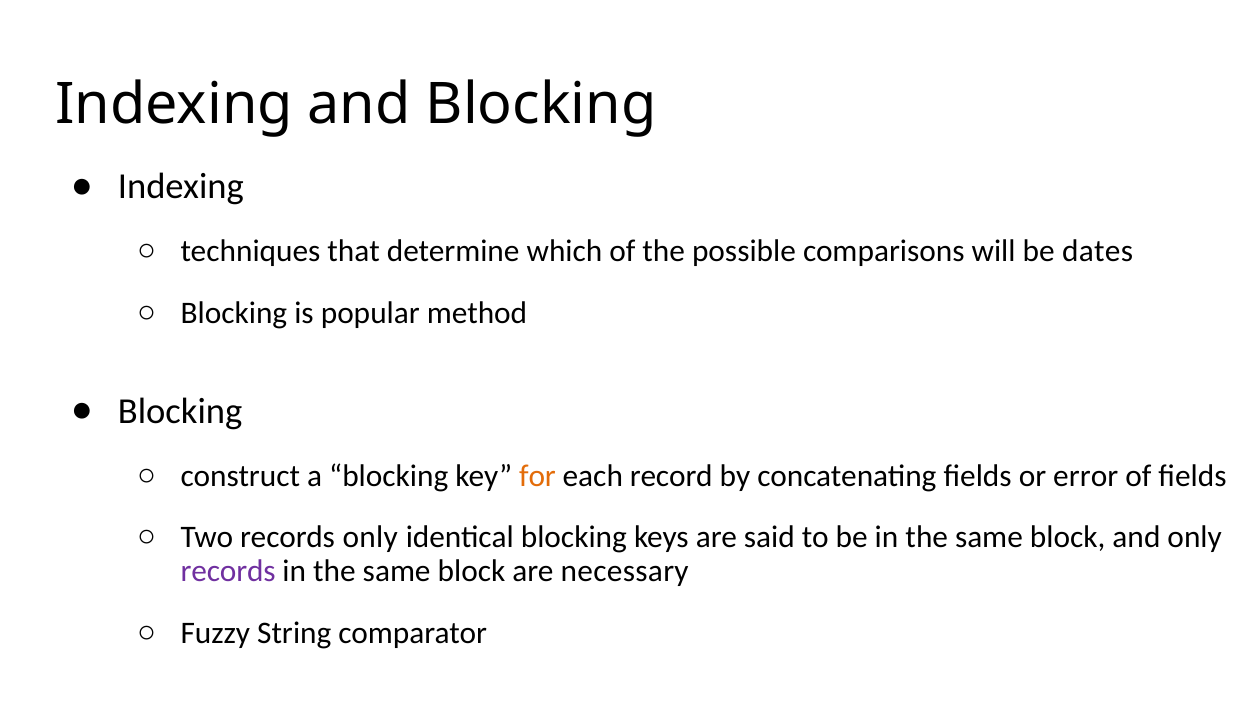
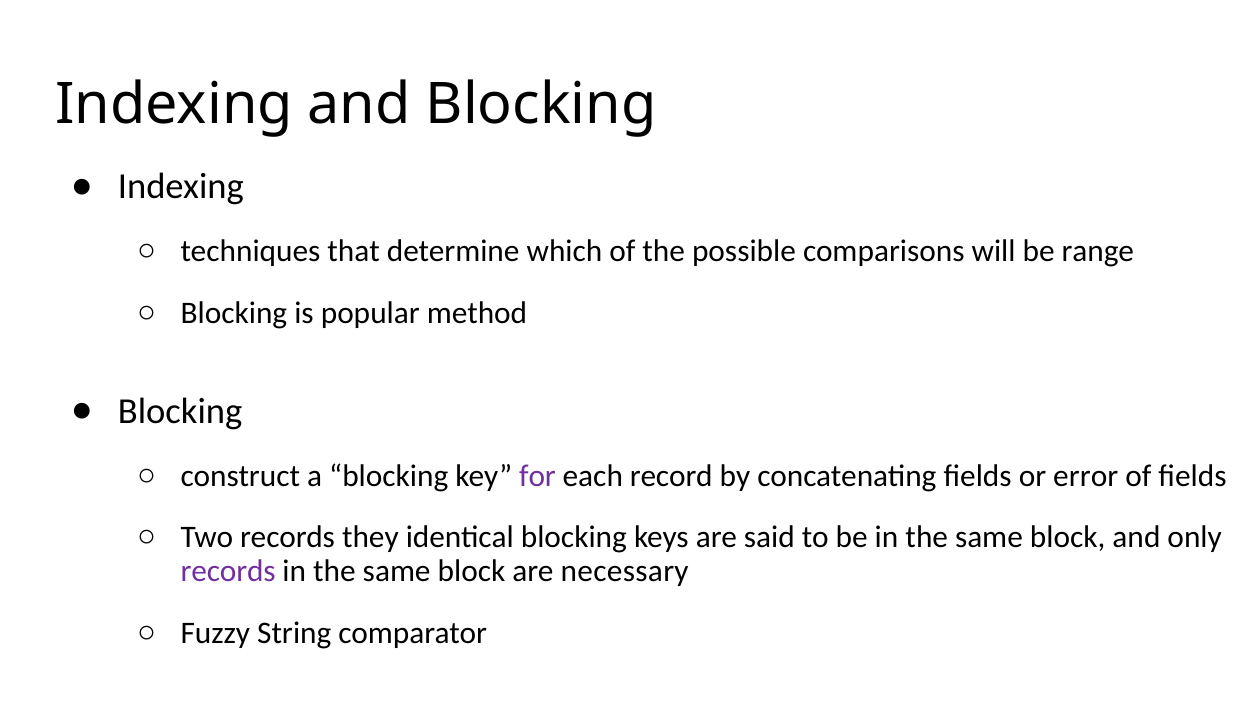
dates: dates -> range (1098, 252)
for colour: orange -> purple (538, 476)
records only: only -> they (370, 538)
